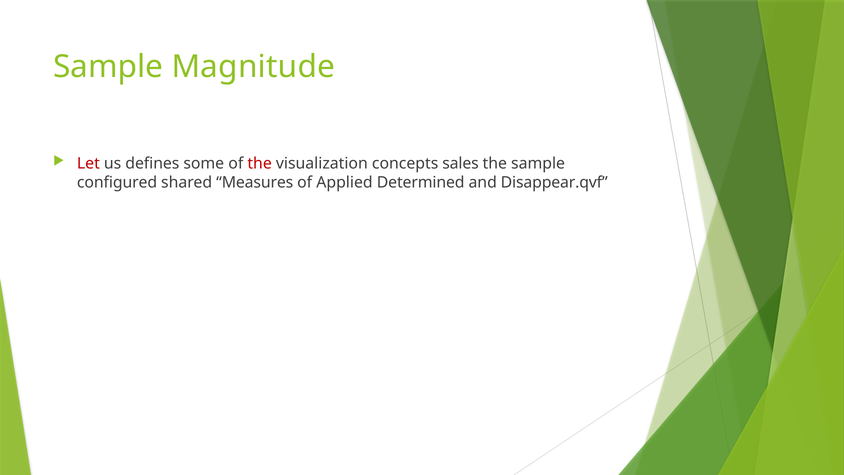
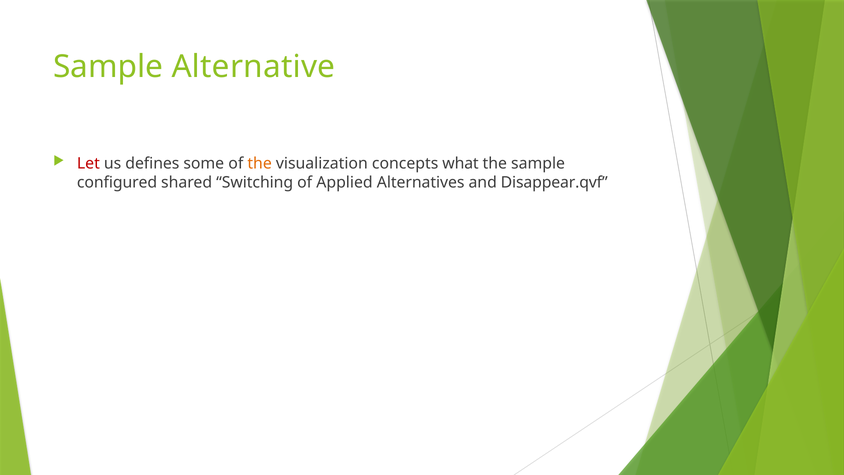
Magnitude: Magnitude -> Alternative (253, 67)
the colour: red -> orange (260, 163)
sales: sales -> what (461, 163)
Measures: Measures -> Switching (255, 182)
Determined: Determined -> Alternatives (421, 182)
